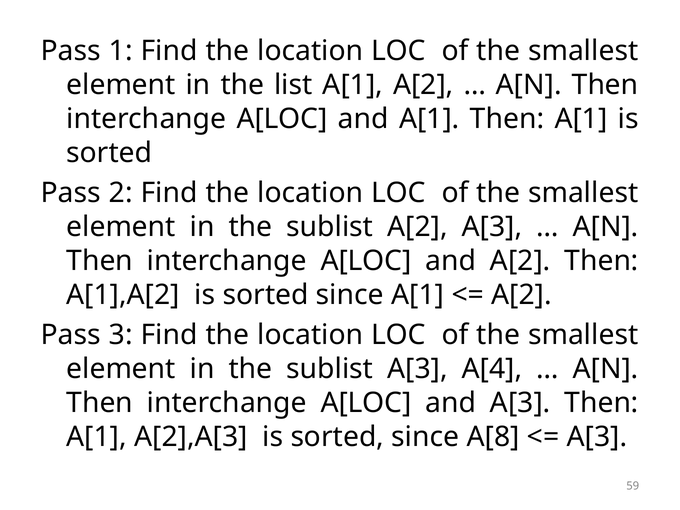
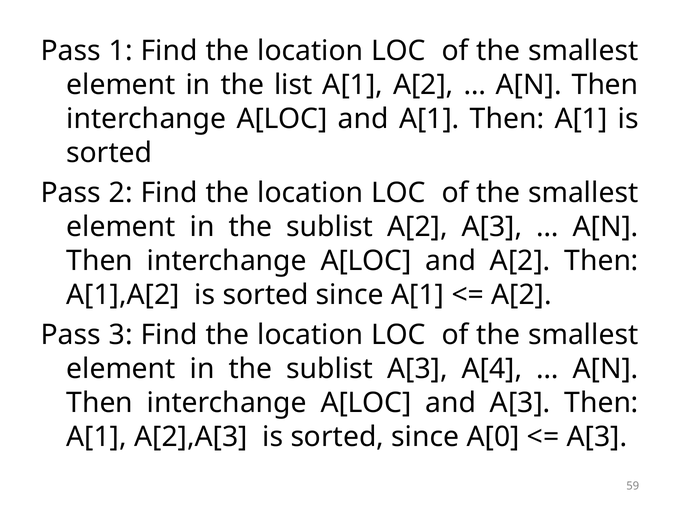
A[8: A[8 -> A[0 (493, 437)
